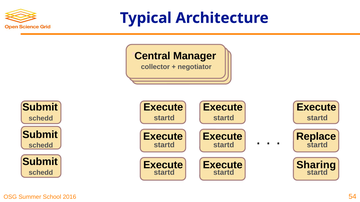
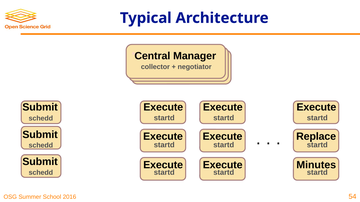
Sharing: Sharing -> Minutes (316, 165)
